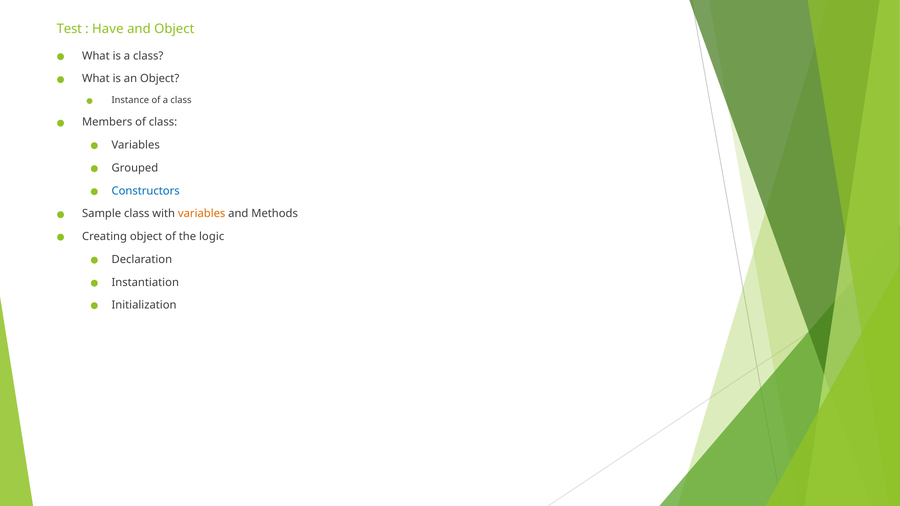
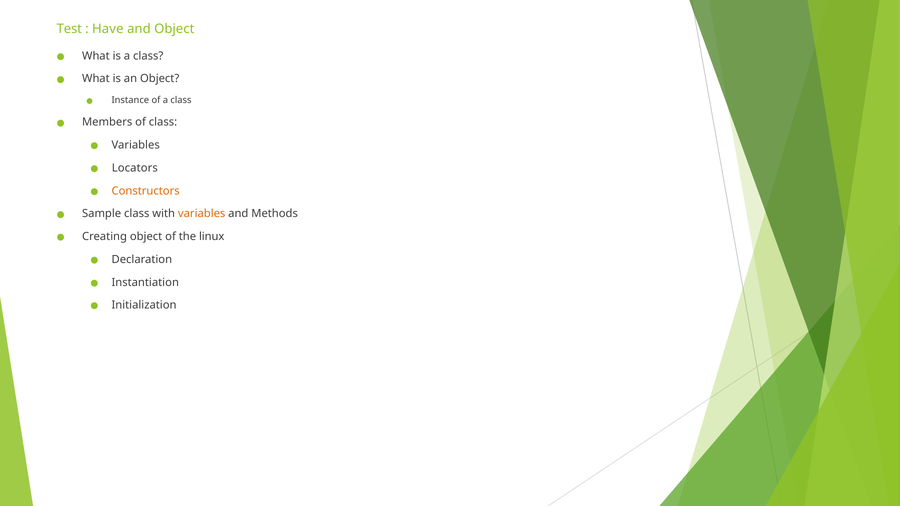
Grouped: Grouped -> Locators (135, 168)
Constructors colour: blue -> orange (146, 191)
logic: logic -> linux (212, 237)
